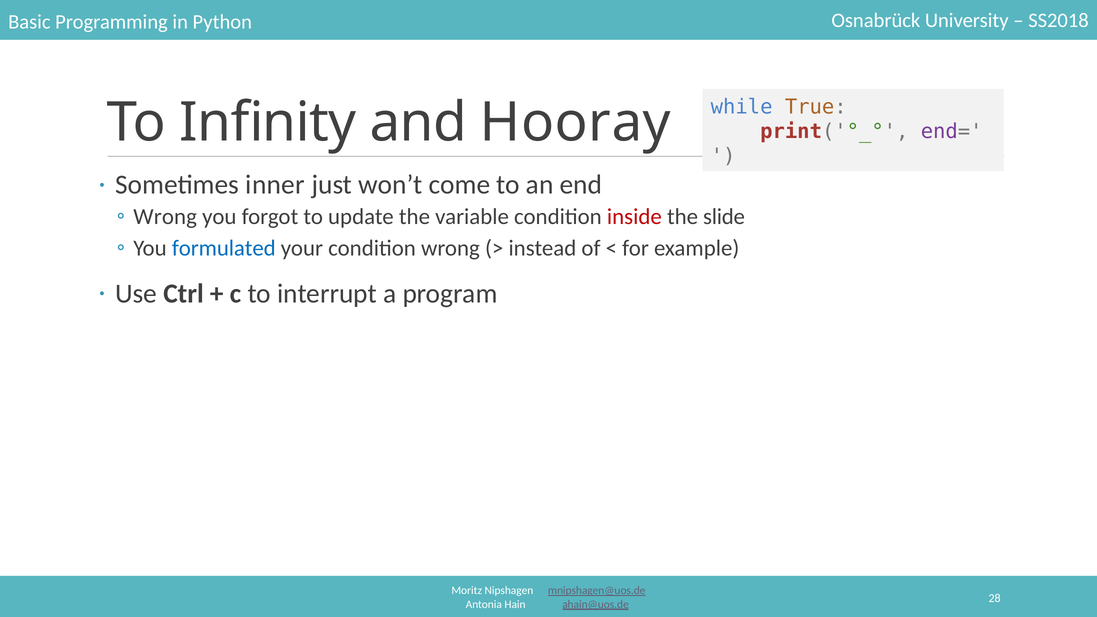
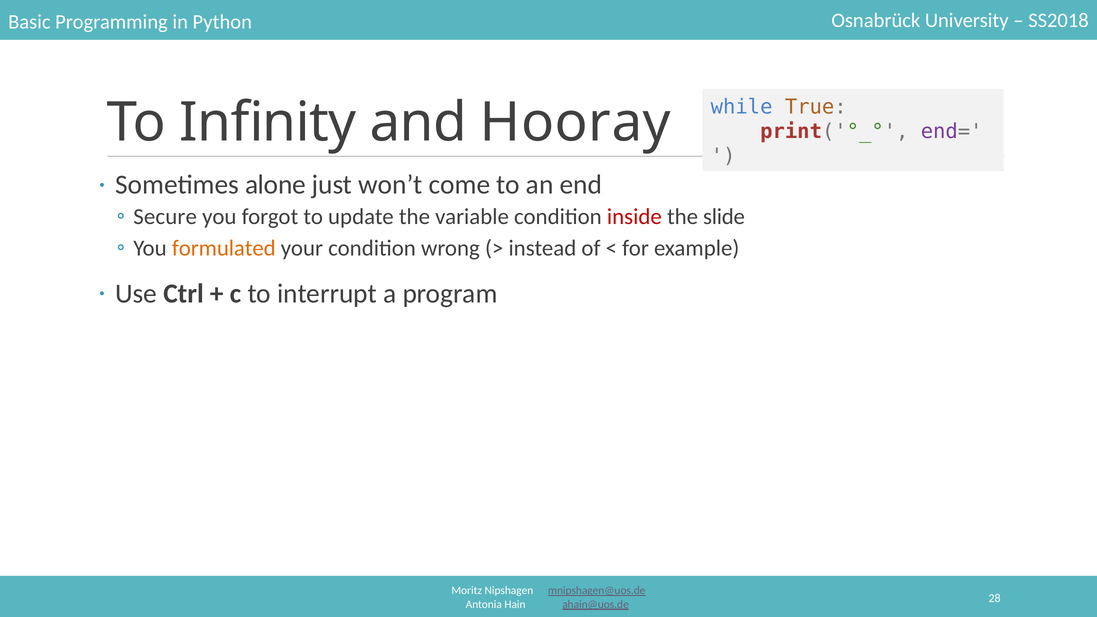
inner: inner -> alone (275, 185)
Wrong: Wrong -> Secure (165, 217)
formulated colour: blue -> orange (224, 248)
